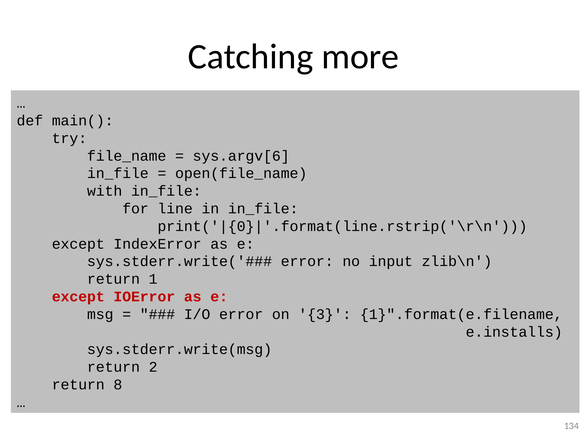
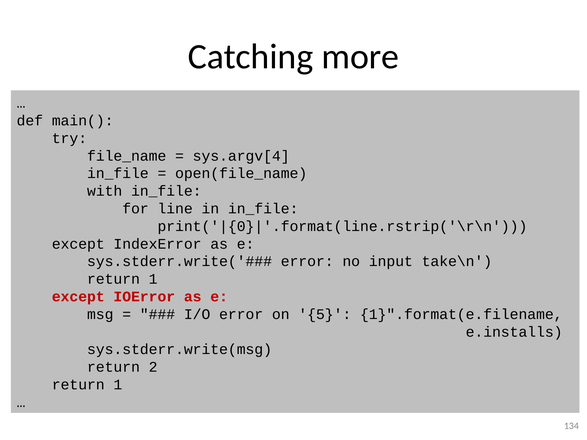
sys.argv[6: sys.argv[6 -> sys.argv[4 (241, 156)
zlib\n: zlib\n -> take\n (457, 262)
3: 3 -> 5 (325, 314)
8: 8 -> 1 (118, 385)
